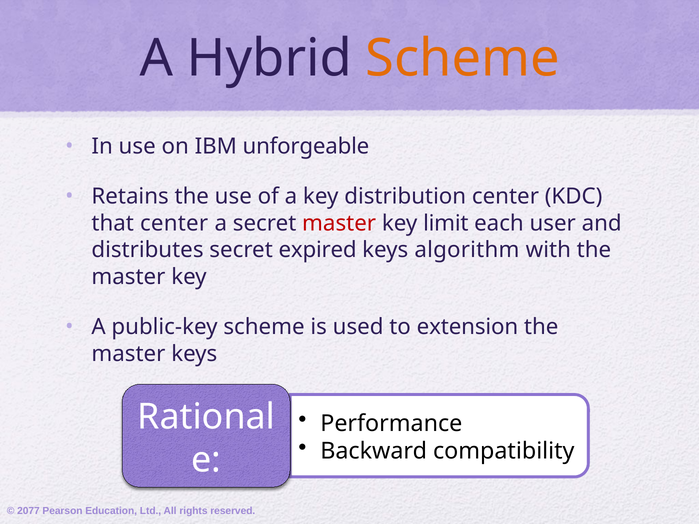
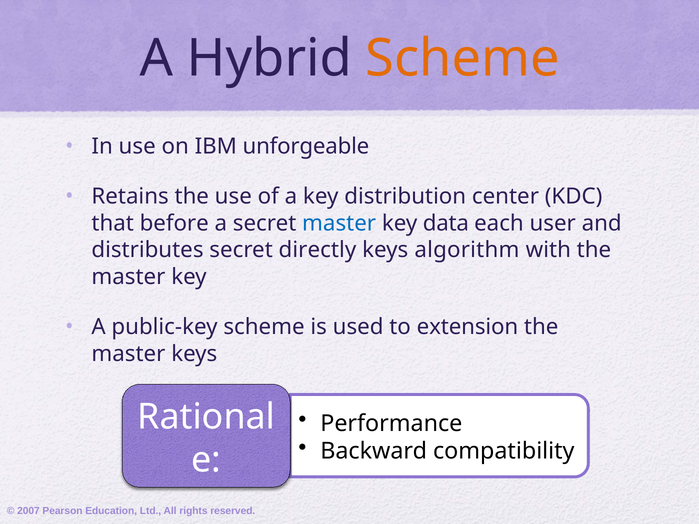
that center: center -> before (174, 223)
master colour: red -> blue (339, 223)
limit: limit -> data (446, 223)
expired: expired -> directly (317, 250)
2077: 2077 -> 2007 (29, 511)
